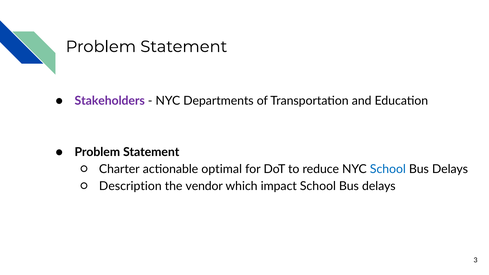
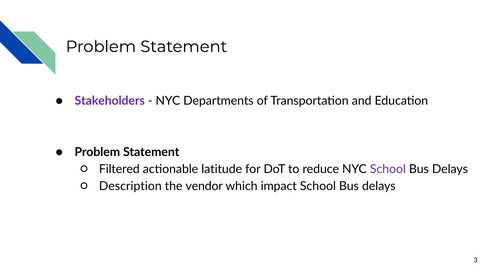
Charter: Charter -> Filtered (119, 169)
optimal: optimal -> latitude (222, 169)
School colour: blue -> purple (388, 169)
